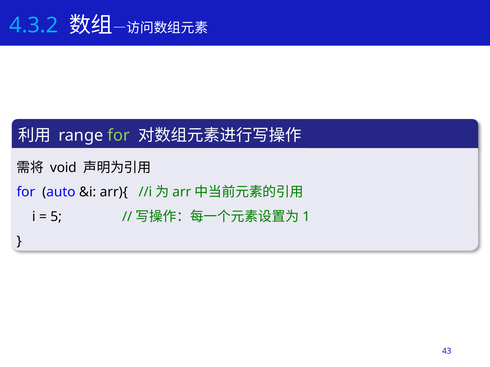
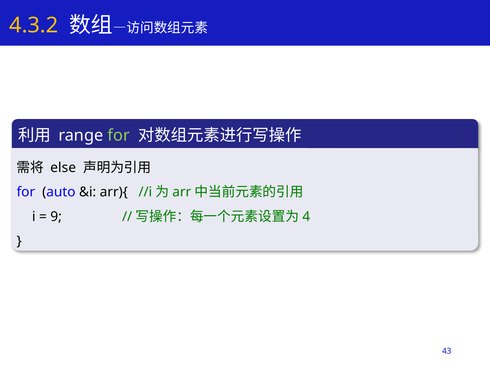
4.3.2 colour: light blue -> yellow (34, 25)
void: void -> else (63, 168)
5: 5 -> 9 (56, 217)
1: 1 -> 4 (306, 217)
